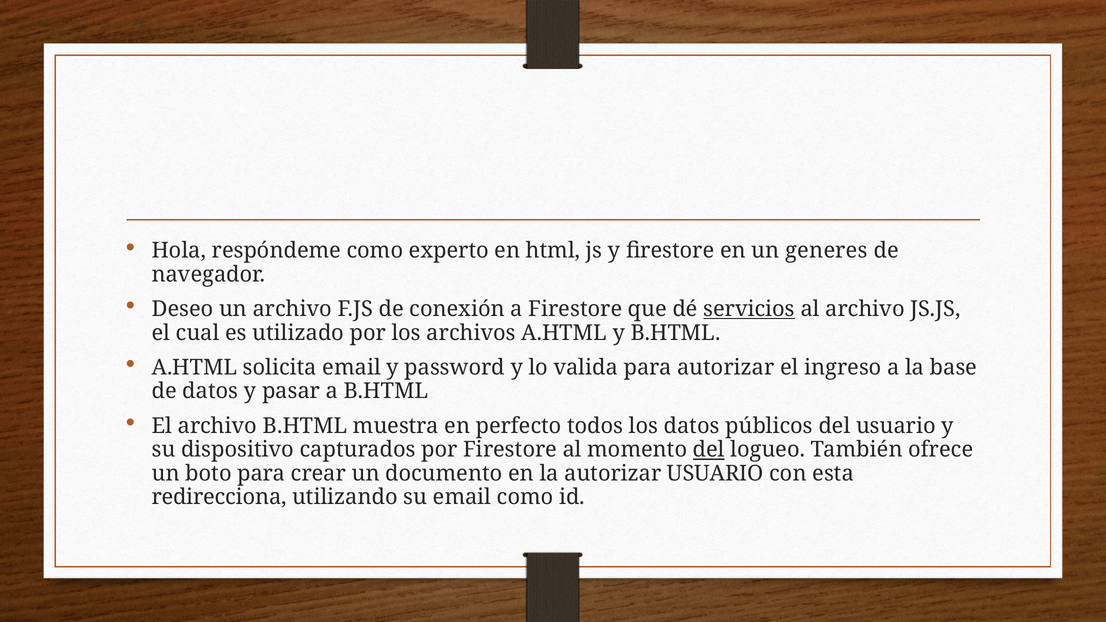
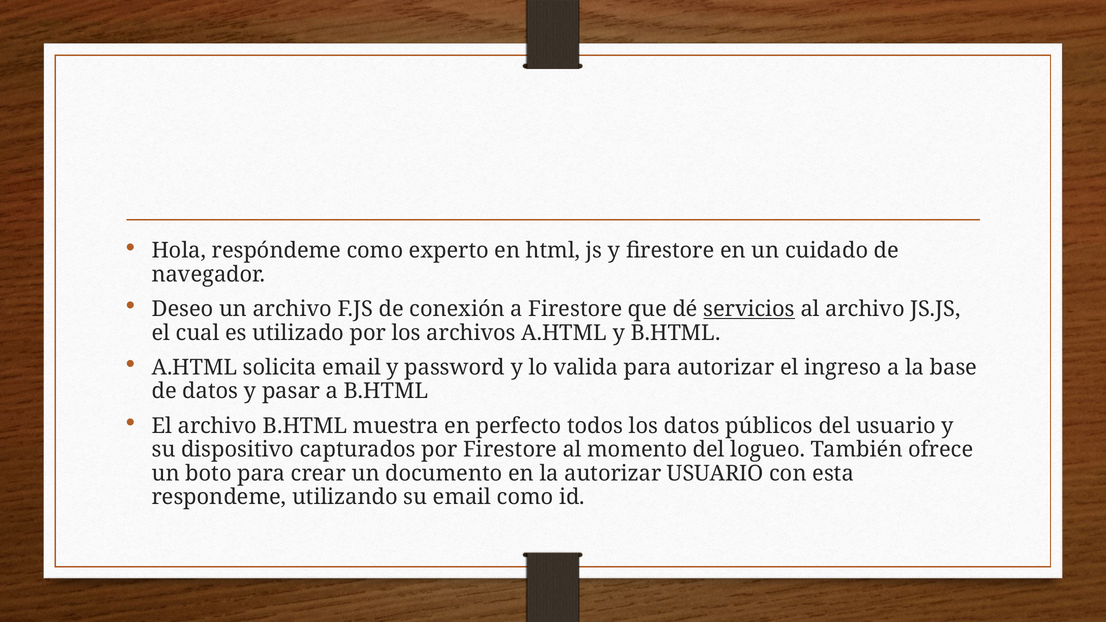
generes: generes -> cuidado (827, 251)
del underline: present -> none (709, 450)
redirecciona: redirecciona -> respondeme (219, 497)
